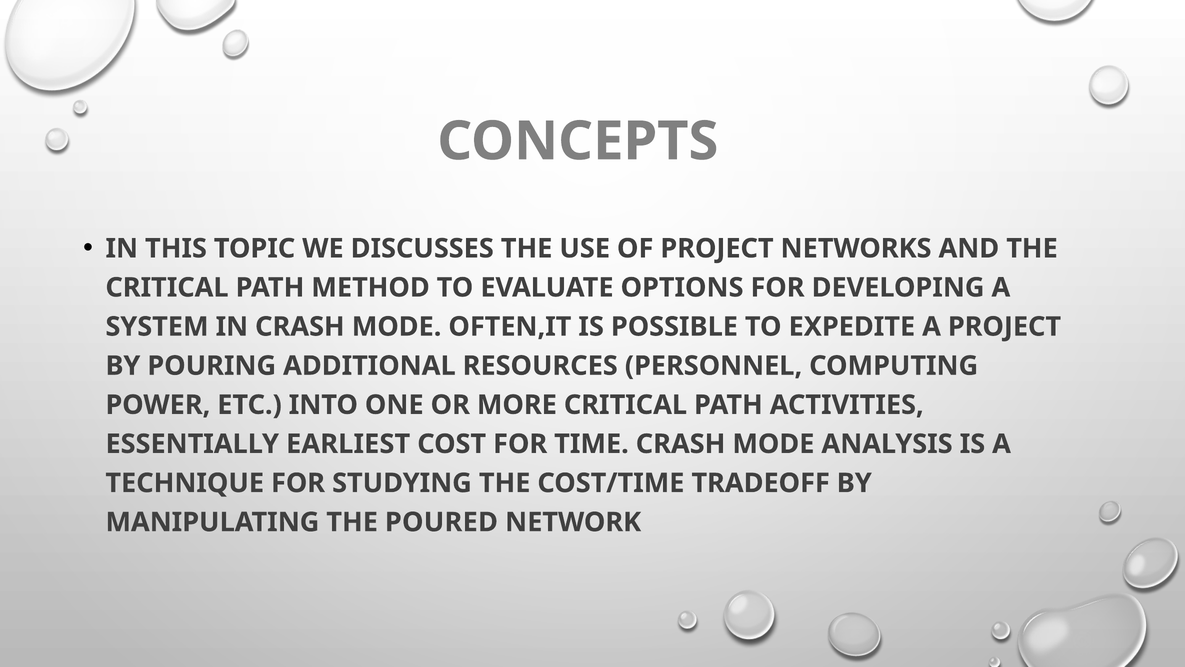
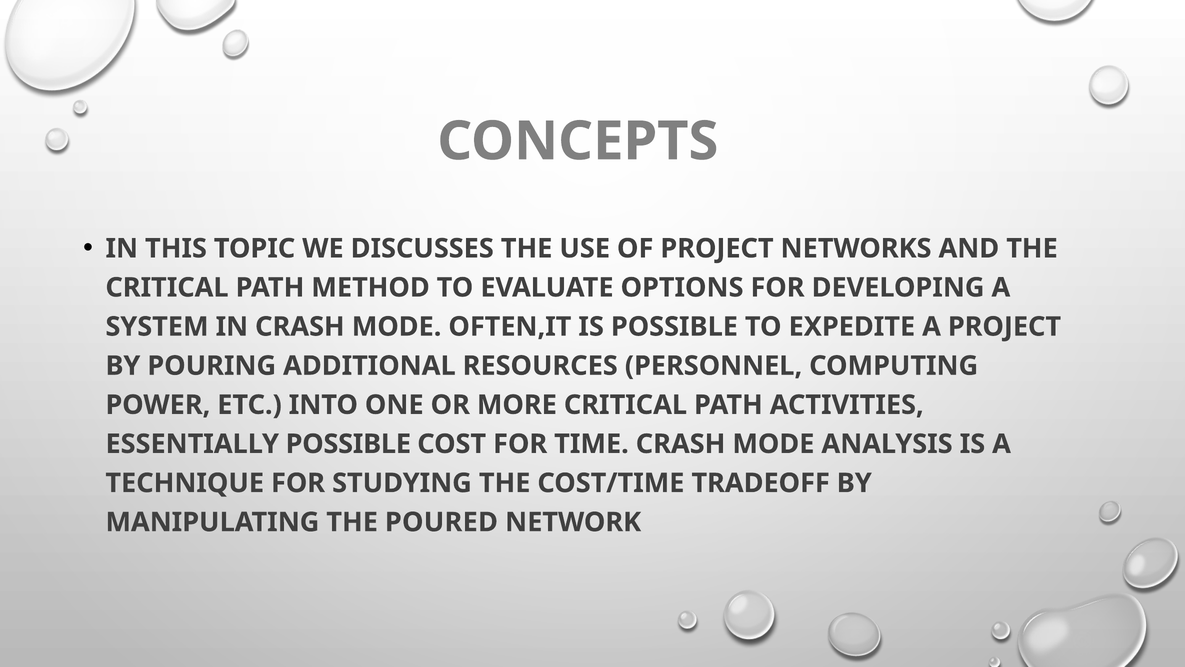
ESSENTIALLY EARLIEST: EARLIEST -> POSSIBLE (348, 444)
